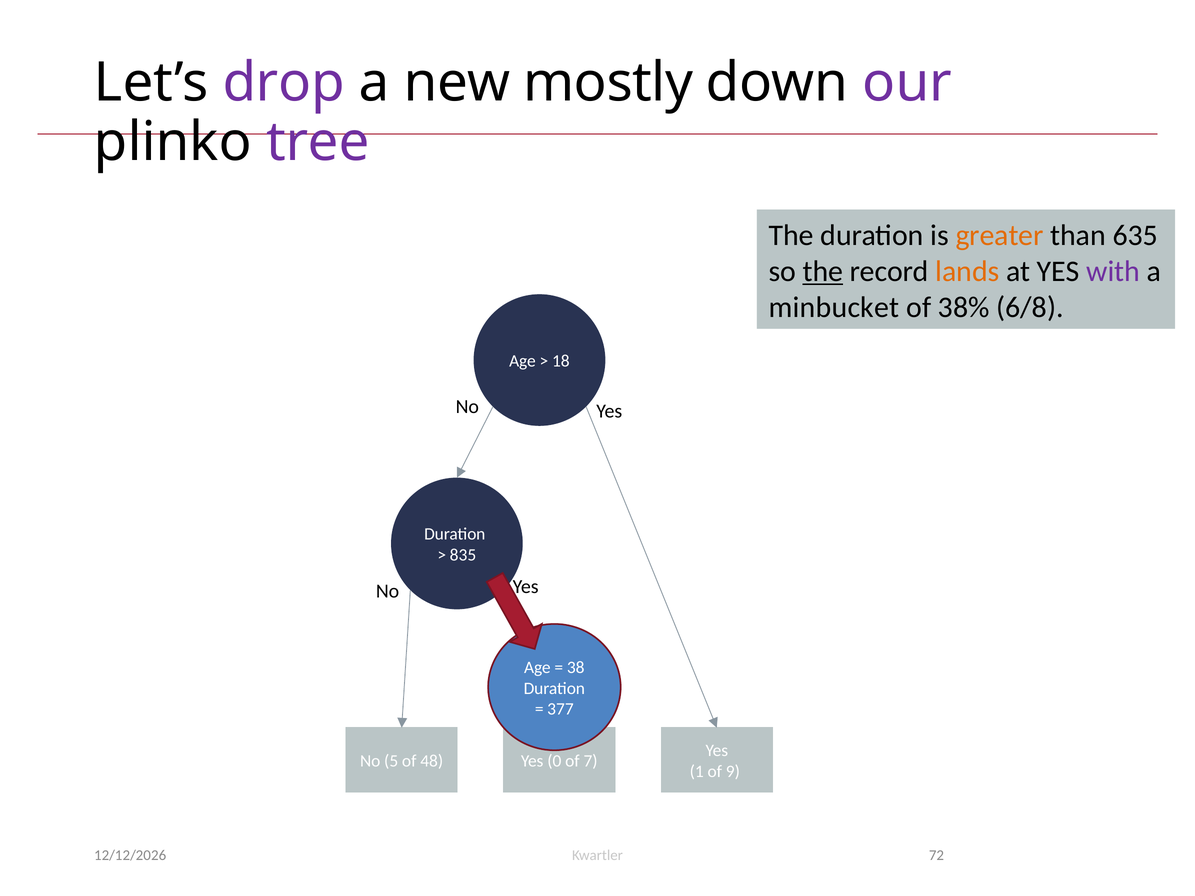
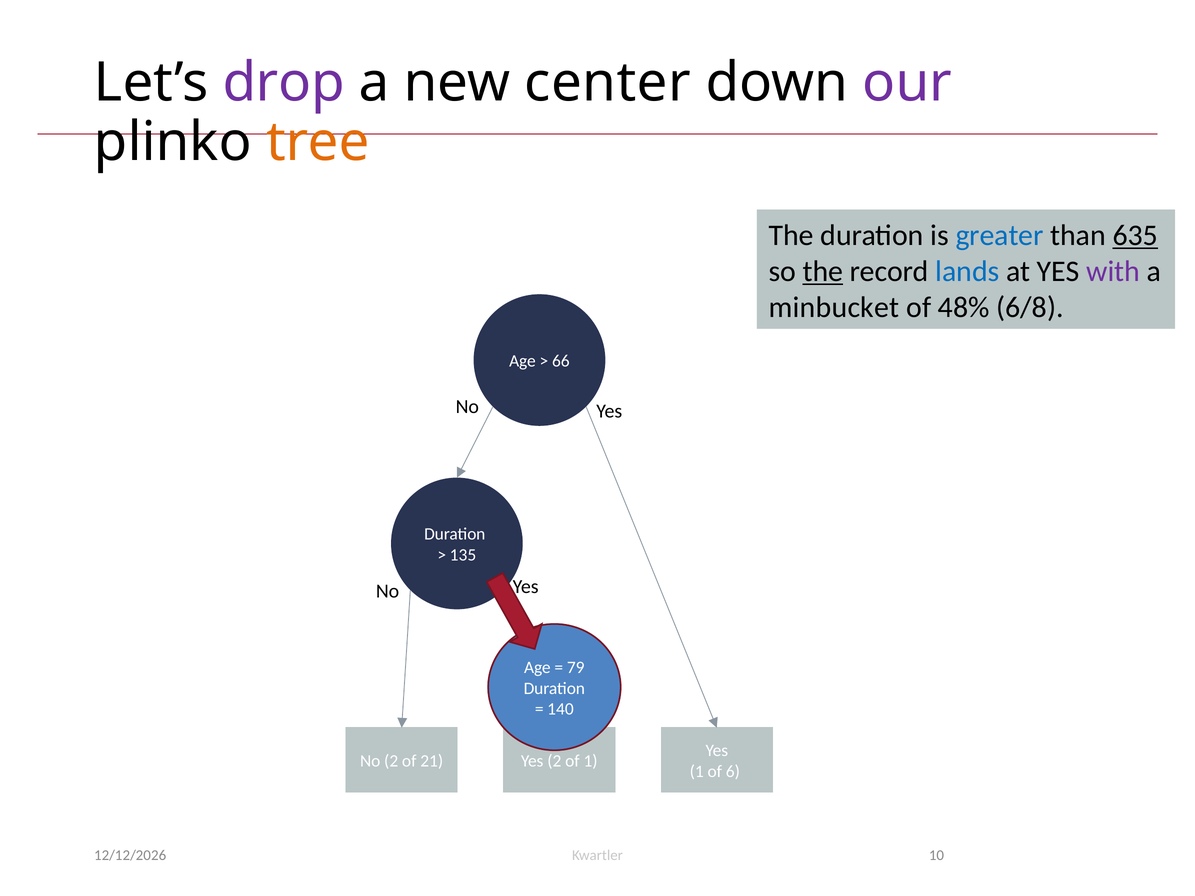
mostly: mostly -> center (608, 83)
tree colour: purple -> orange (318, 142)
greater colour: orange -> blue (1000, 236)
635 underline: none -> present (1135, 236)
lands colour: orange -> blue (967, 271)
38%: 38% -> 48% (964, 307)
18: 18 -> 66 (561, 361)
835: 835 -> 135 (463, 555)
38: 38 -> 79 (576, 668)
377: 377 -> 140 (560, 709)
No 5: 5 -> 2 (391, 761)
48: 48 -> 21 (432, 761)
Yes 0: 0 -> 2 (554, 761)
of 7: 7 -> 1 (591, 761)
9: 9 -> 6 (733, 772)
72: 72 -> 10 (936, 856)
